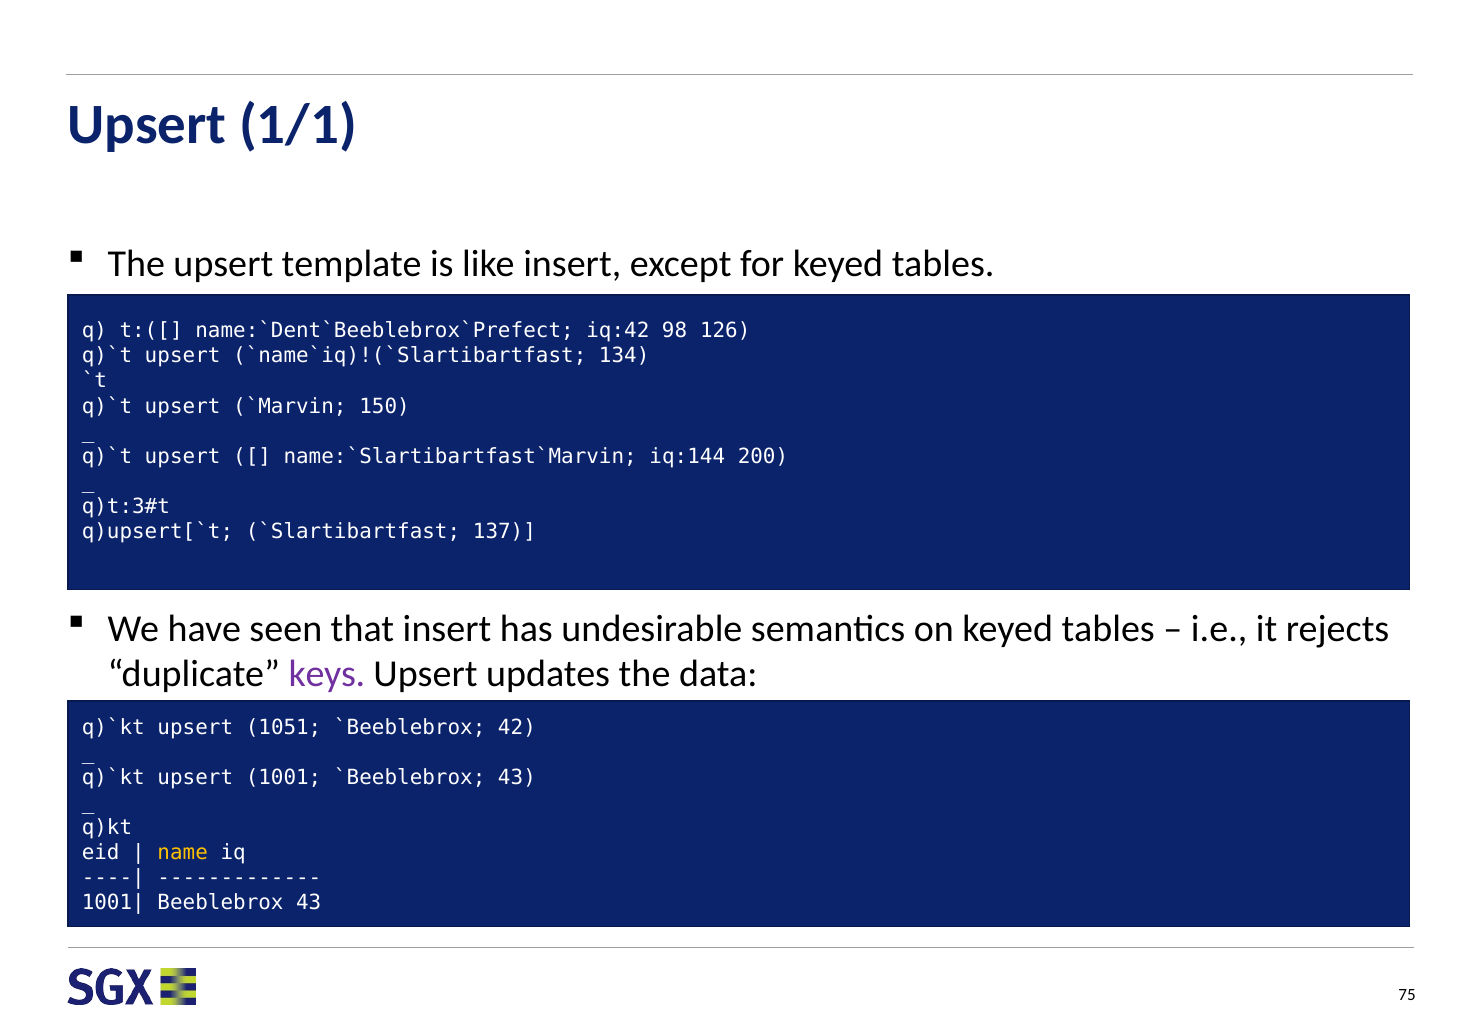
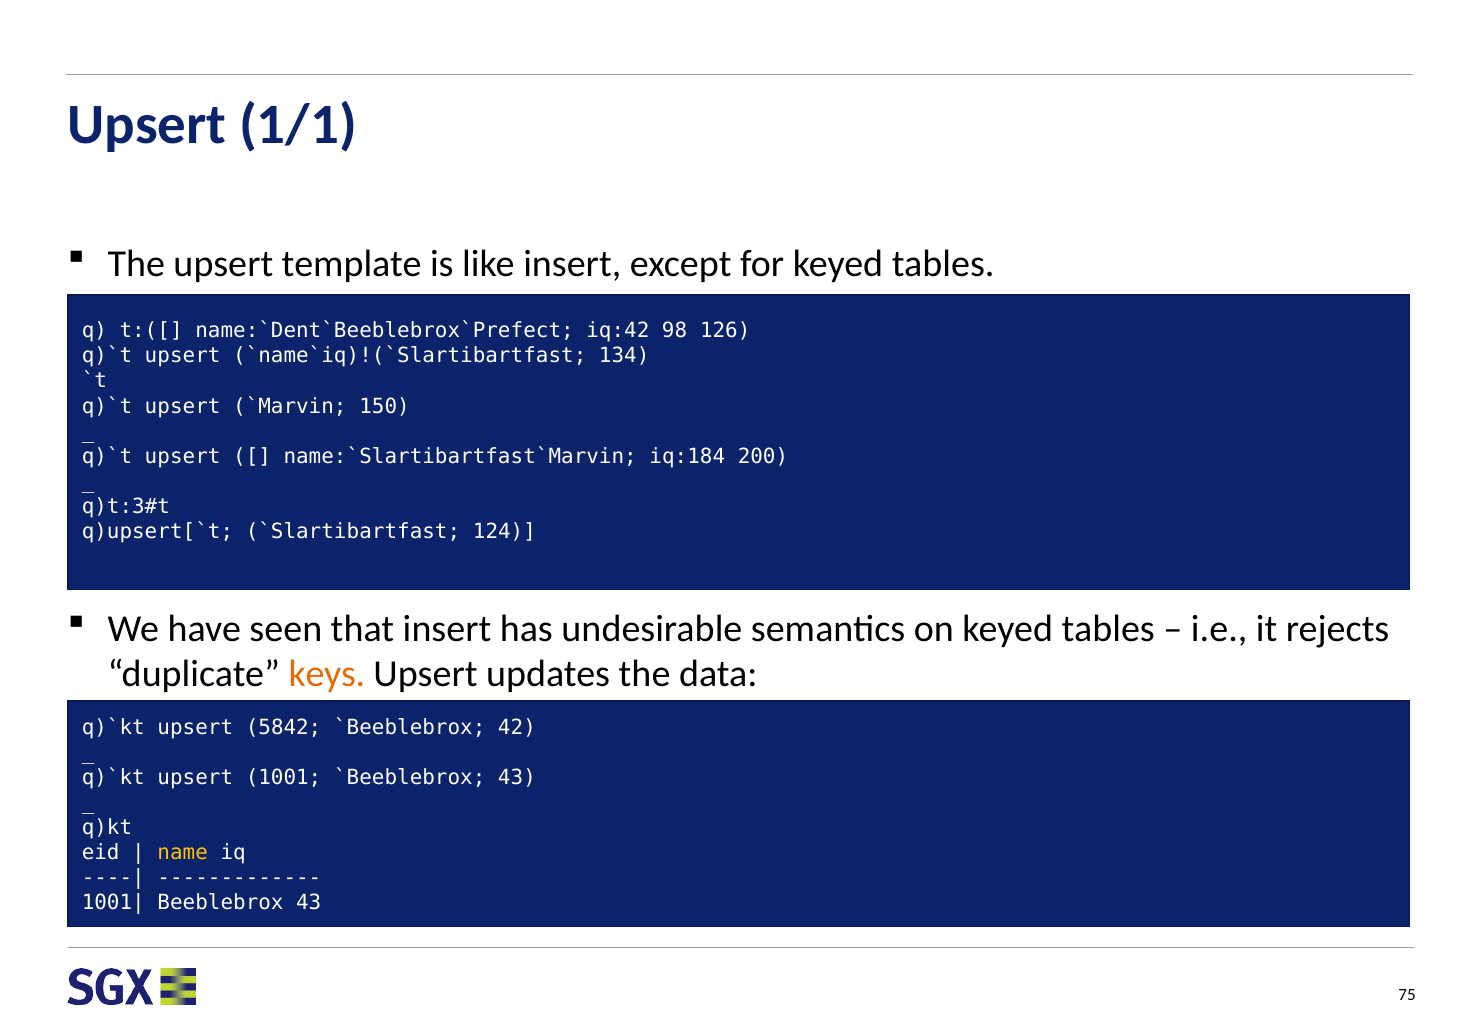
iq:144: iq:144 -> iq:184 (687, 456)
137: 137 -> 124 (504, 532)
keys colour: purple -> orange (327, 674)
1051: 1051 -> 5842 (284, 727)
